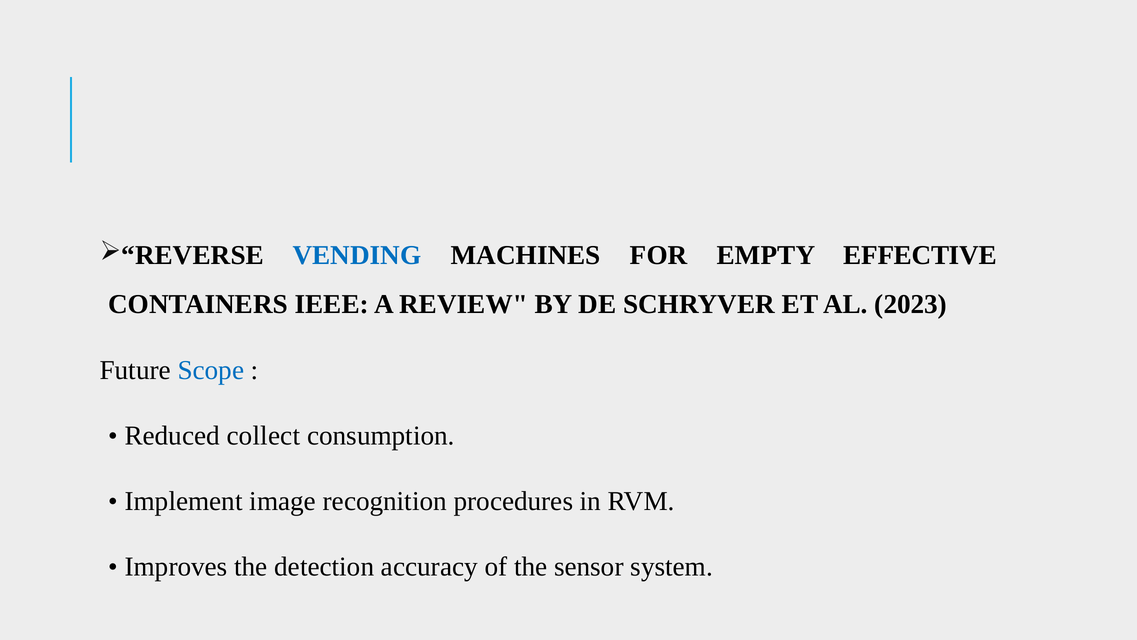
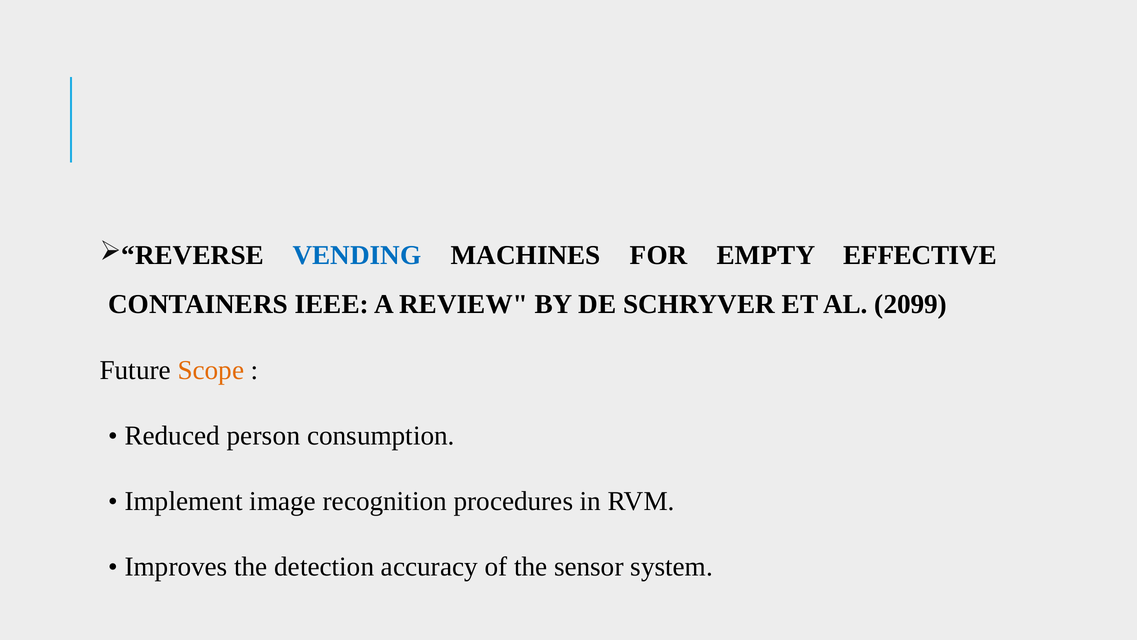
2023: 2023 -> 2099 (911, 304)
Scope colour: blue -> orange (211, 370)
collect: collect -> person (263, 435)
